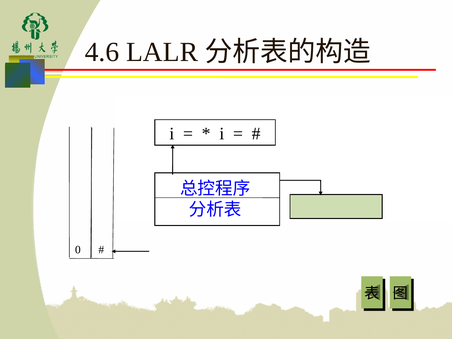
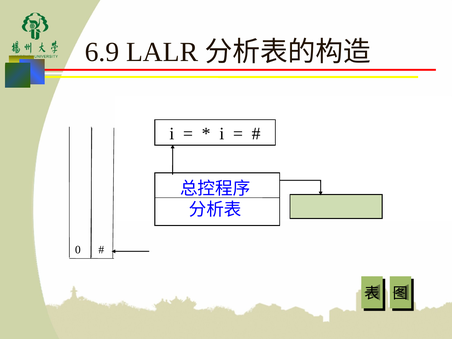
4.6: 4.6 -> 6.9 (102, 52)
